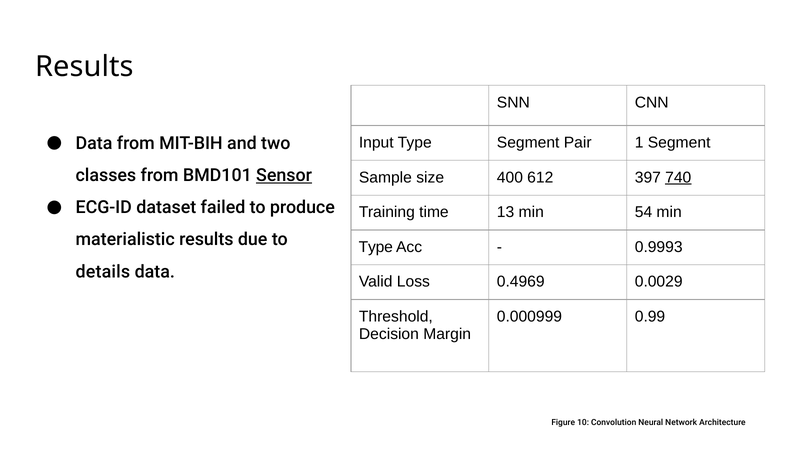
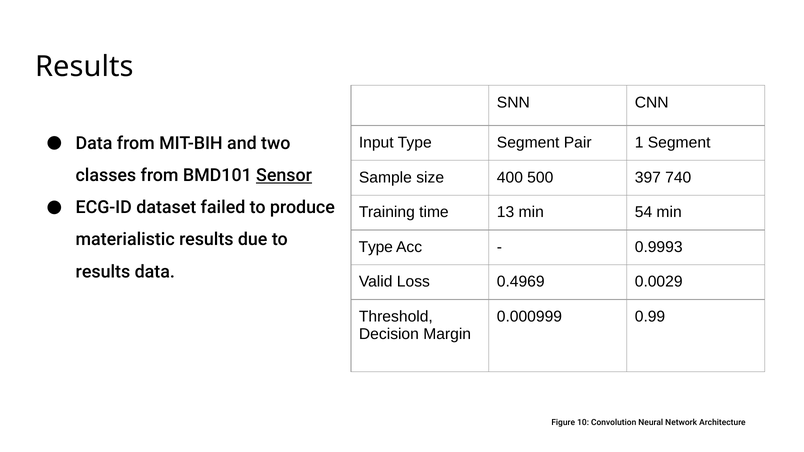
612: 612 -> 500 (540, 177)
740 underline: present -> none (678, 177)
details: details -> results (103, 272)
